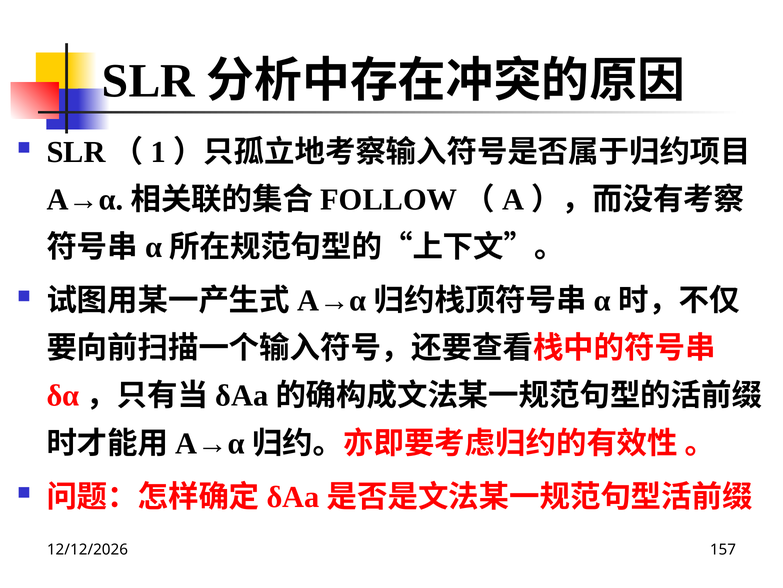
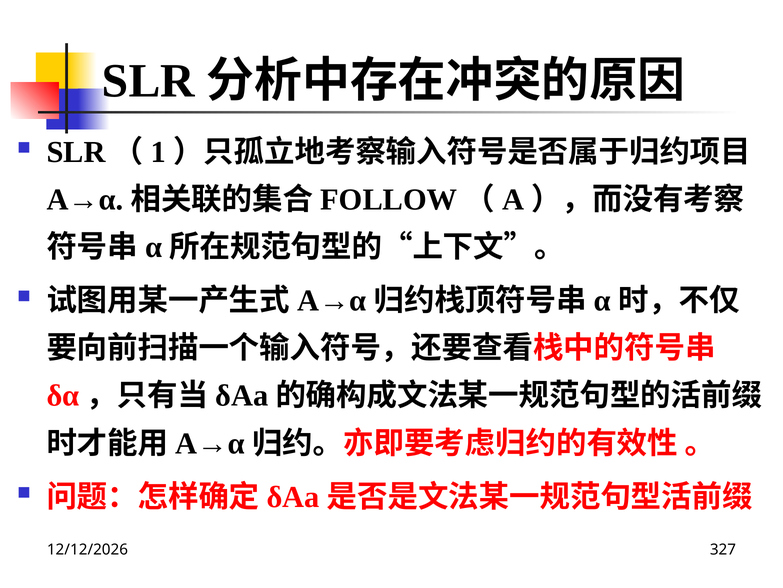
157: 157 -> 327 (723, 549)
